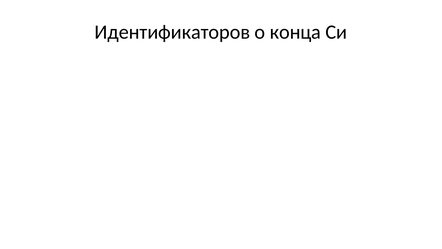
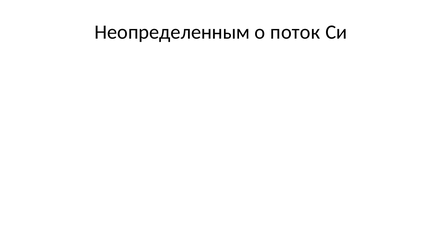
Идентификаторов: Идентификаторов -> Неопределенным (172, 32)
конца: конца -> поток (295, 32)
